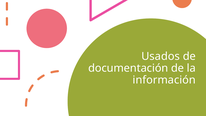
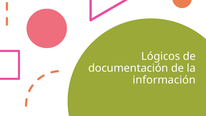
Usados: Usados -> Lógicos (161, 56)
